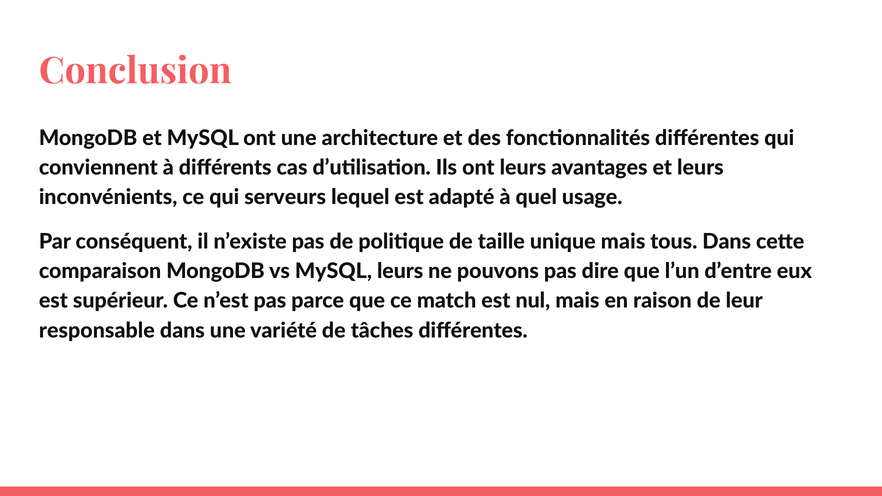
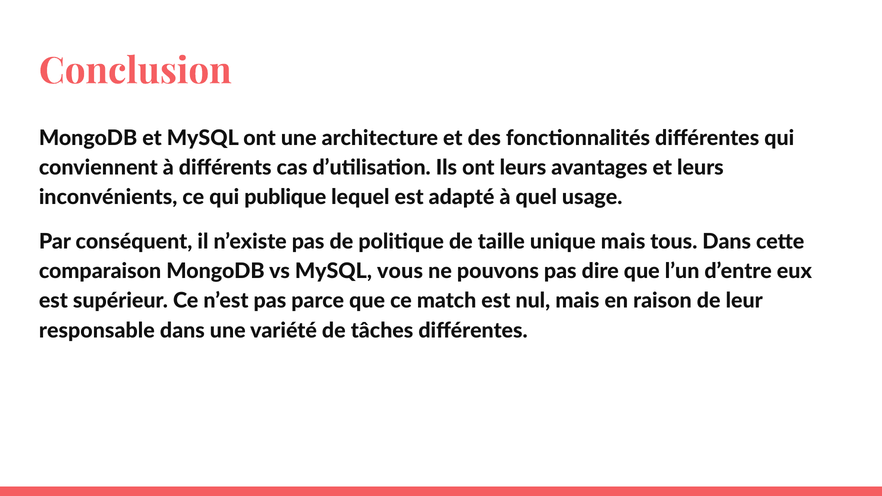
serveurs: serveurs -> publique (285, 197)
MySQL leurs: leurs -> vous (400, 271)
